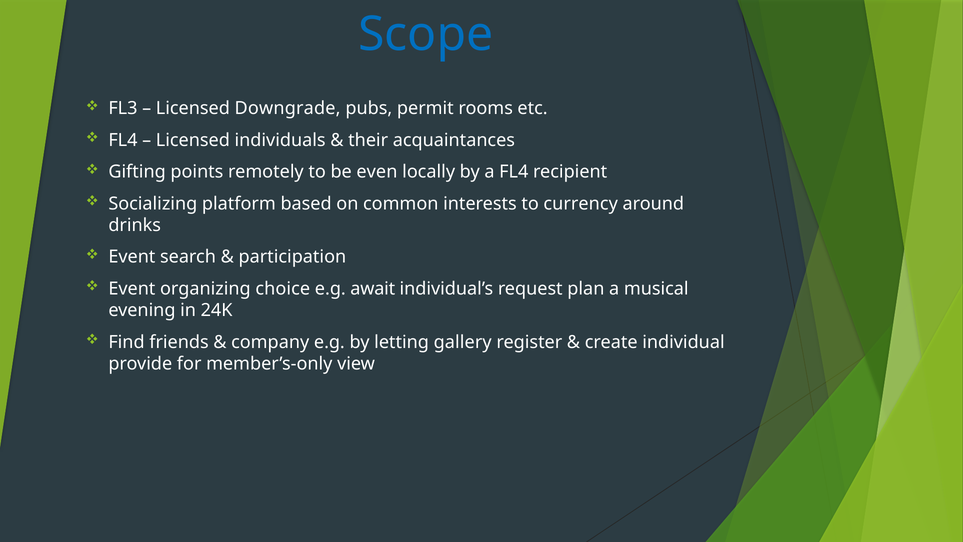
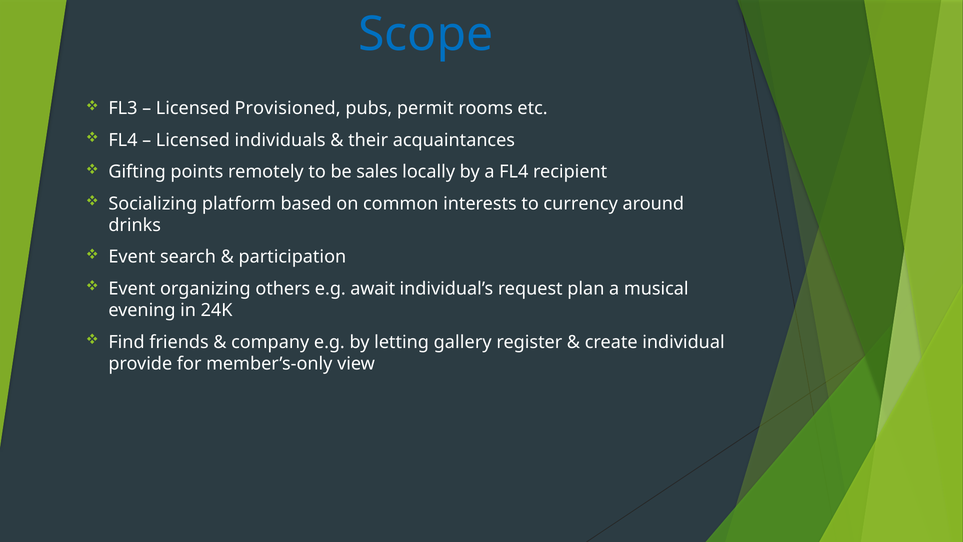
Downgrade: Downgrade -> Provisioned (288, 108)
even: even -> sales (377, 172)
choice: choice -> others (283, 289)
